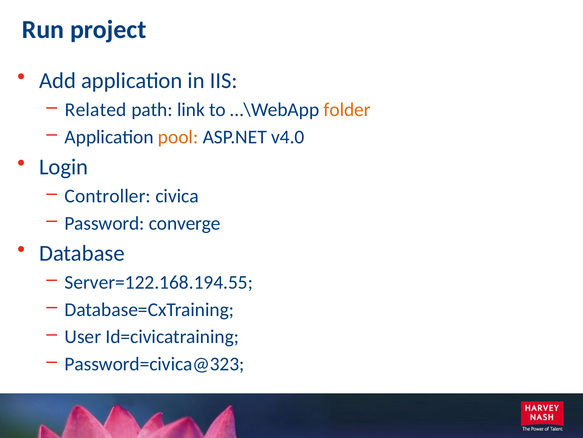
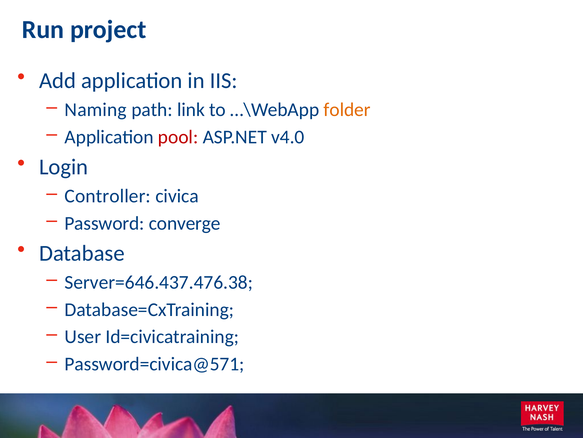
Related: Related -> Naming (96, 110)
pool colour: orange -> red (178, 137)
Server=122.168.194.55: Server=122.168.194.55 -> Server=646.437.476.38 (159, 282)
Password=civica@323: Password=civica@323 -> Password=civica@571 (154, 364)
